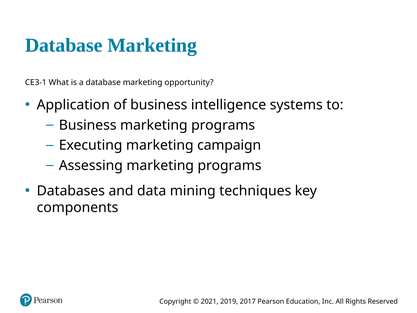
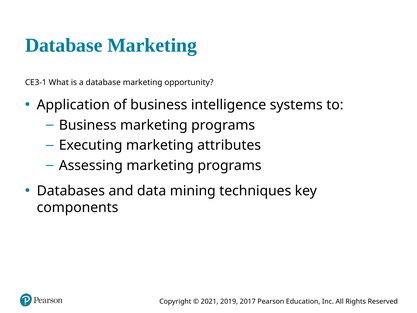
campaign: campaign -> attributes (229, 145)
